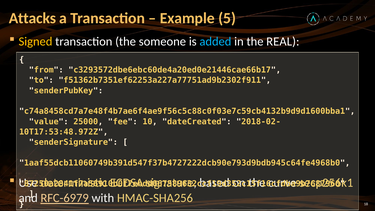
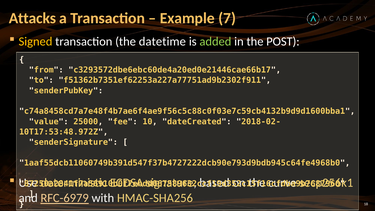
5: 5 -> 7 (227, 18)
someone: someone -> datetime (162, 42)
added colour: light blue -> light green (215, 42)
REAL: REAL -> POST (283, 42)
